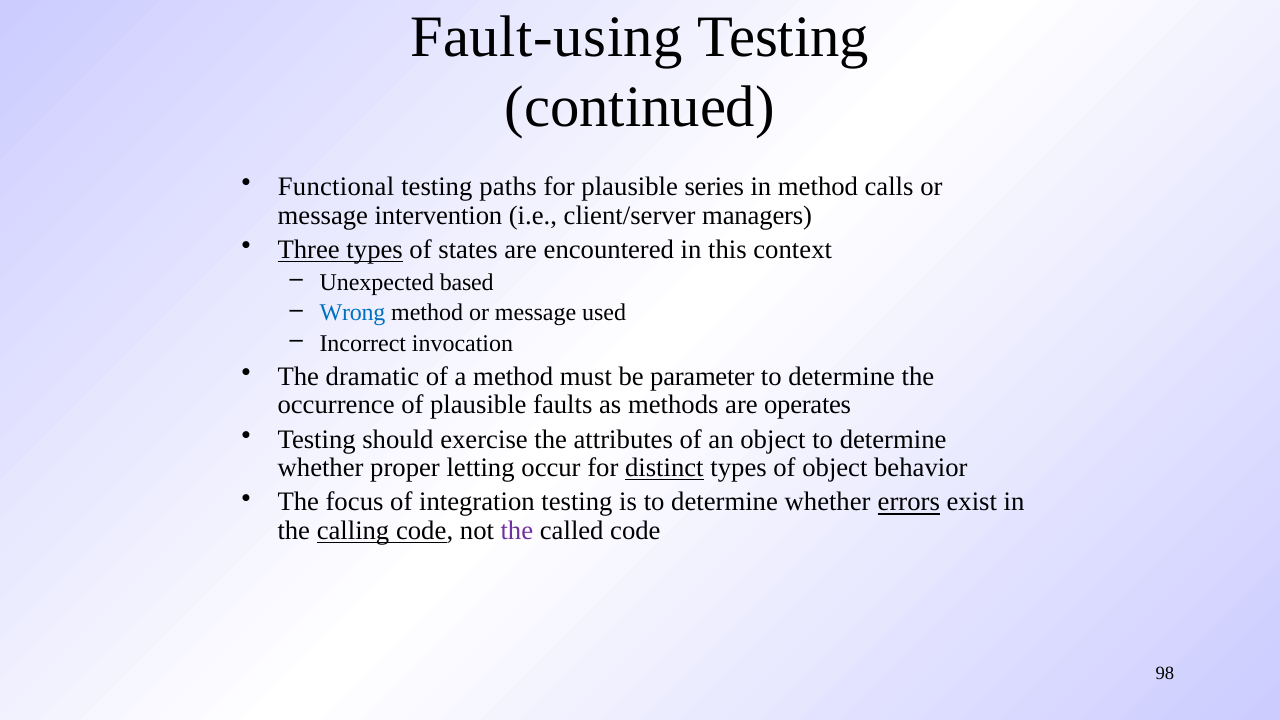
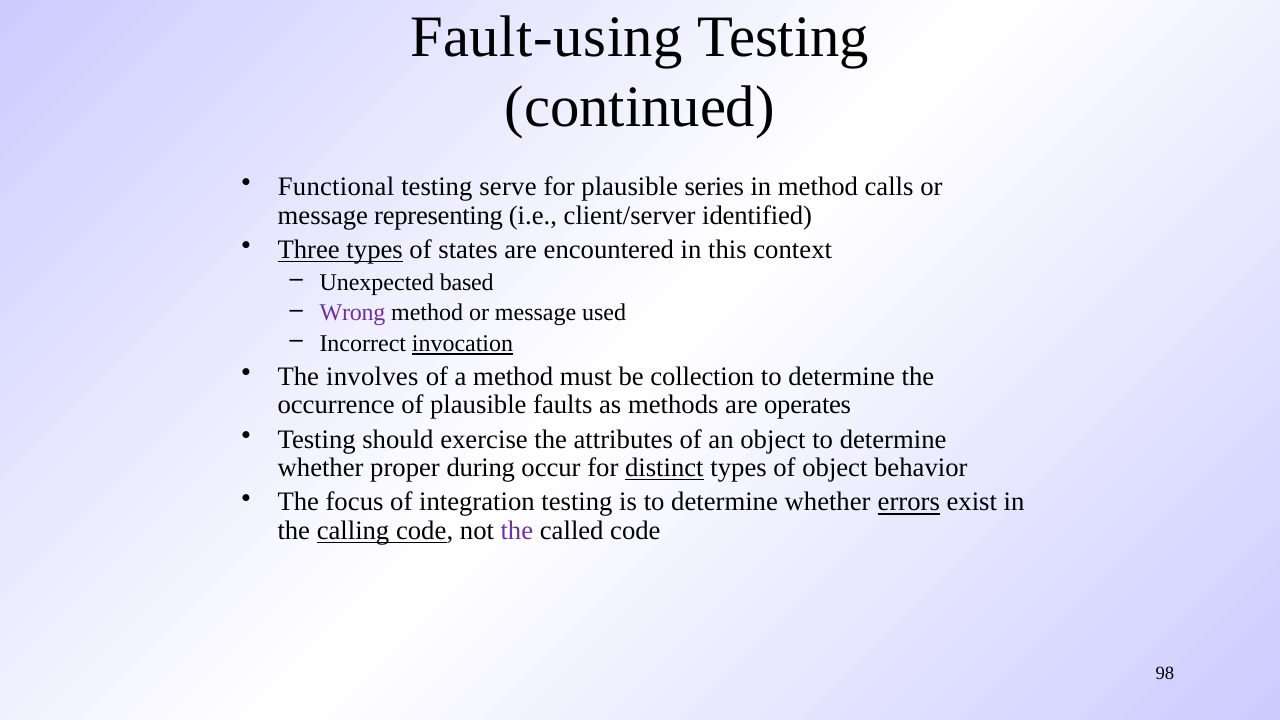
paths: paths -> serve (508, 187)
intervention: intervention -> representing (439, 216)
managers: managers -> identified (757, 216)
Wrong colour: blue -> purple (352, 313)
invocation underline: none -> present (462, 344)
dramatic: dramatic -> involves (372, 376)
parameter: parameter -> collection (702, 376)
letting: letting -> during (481, 468)
